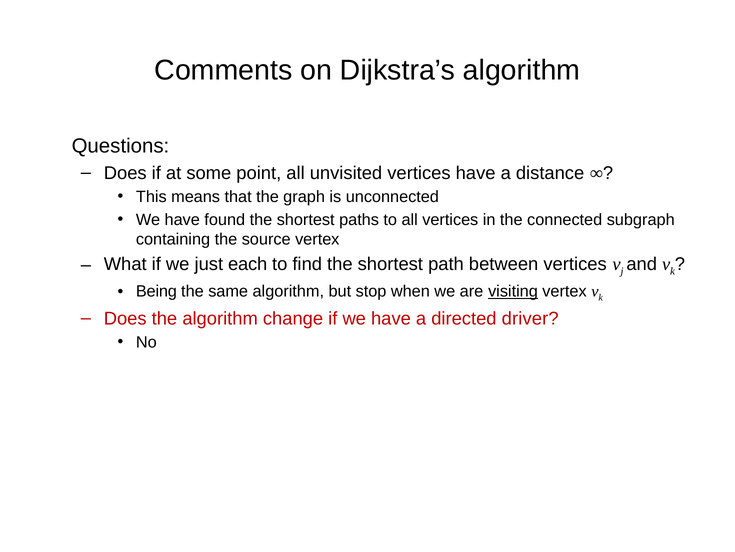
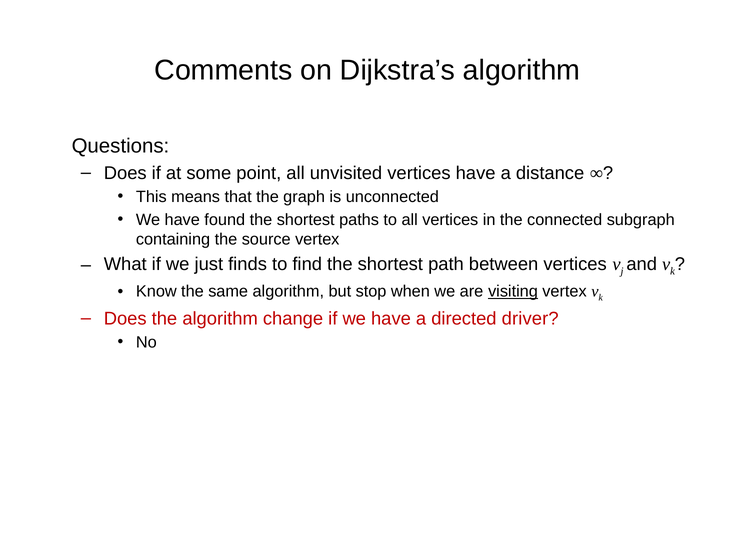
each: each -> finds (248, 264)
Being: Being -> Know (156, 291)
